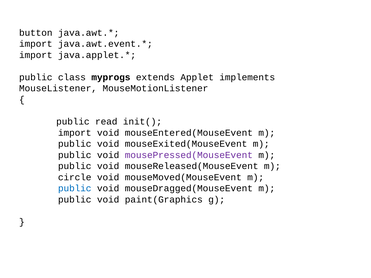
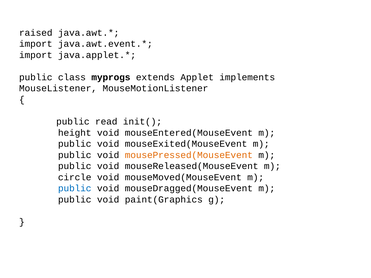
button: button -> raised (36, 33)
import: import -> height (75, 133)
mousePressed(MouseEvent colour: purple -> orange (189, 155)
